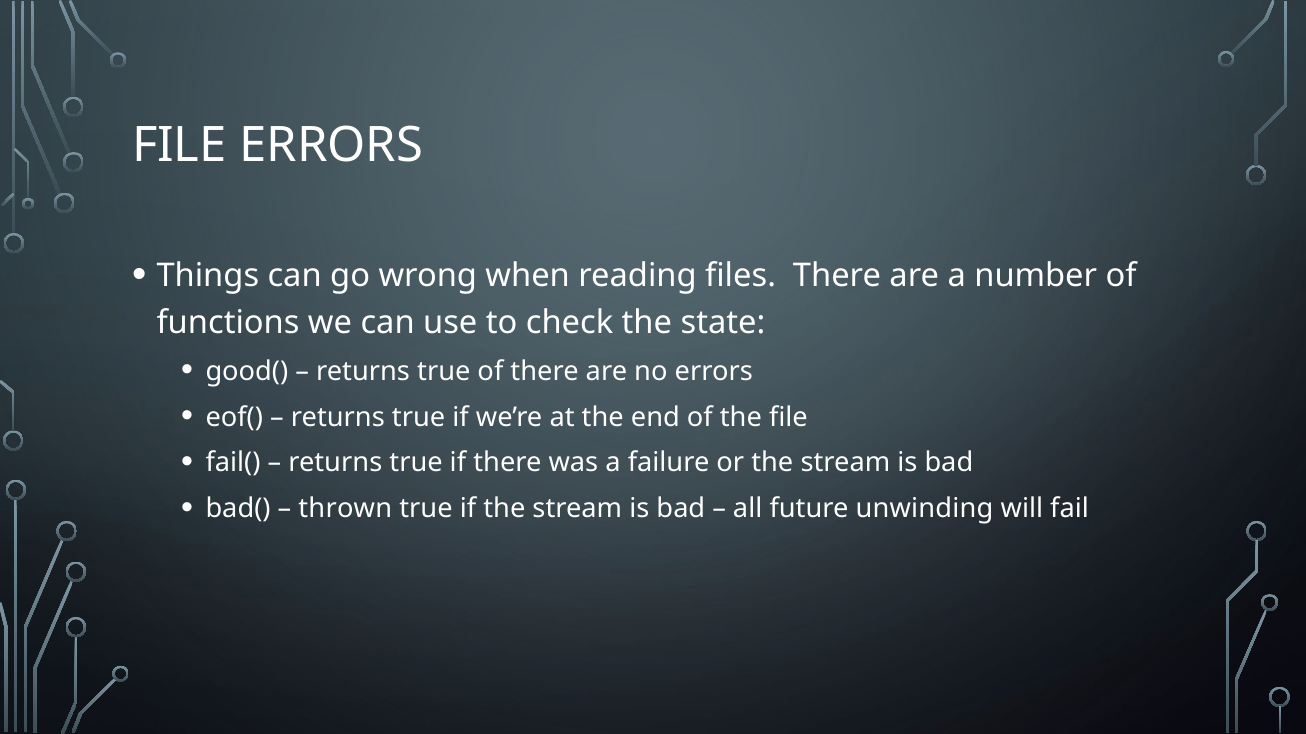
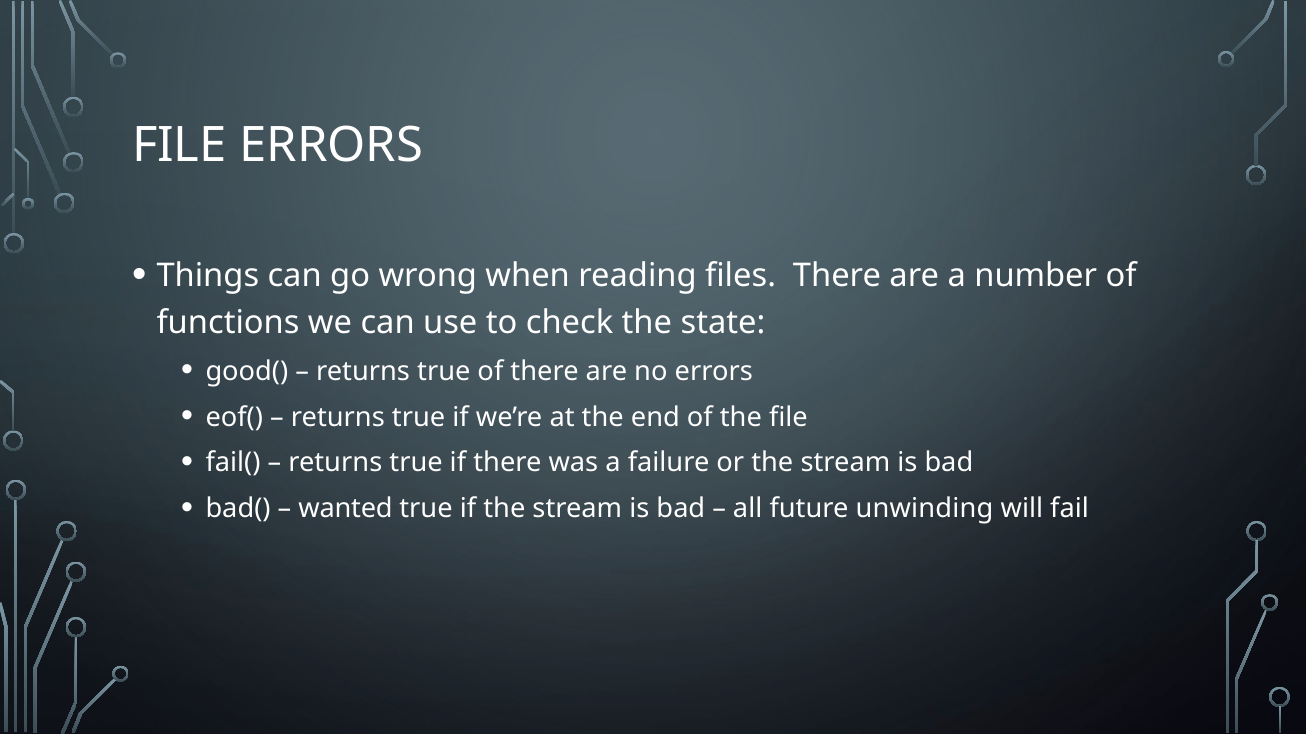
thrown: thrown -> wanted (346, 509)
